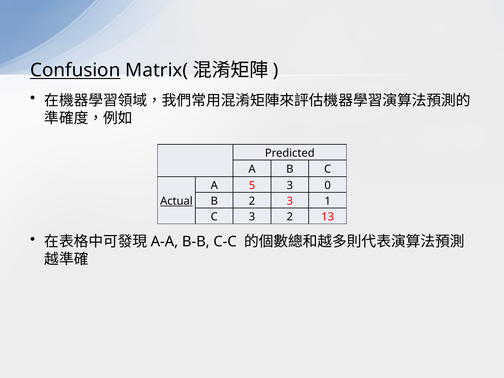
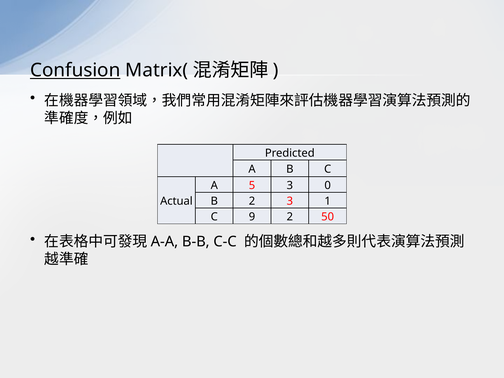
Actual underline: present -> none (176, 201)
C 3: 3 -> 9 (252, 217)
13: 13 -> 50 (328, 217)
